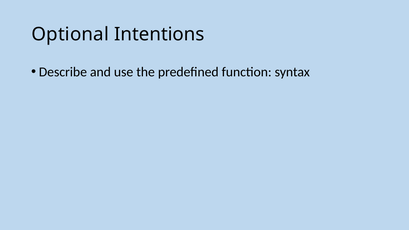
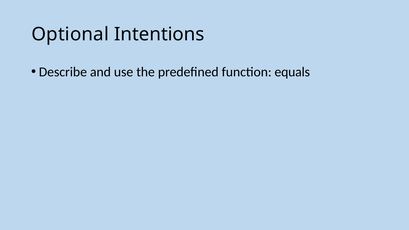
syntax: syntax -> equals (292, 72)
